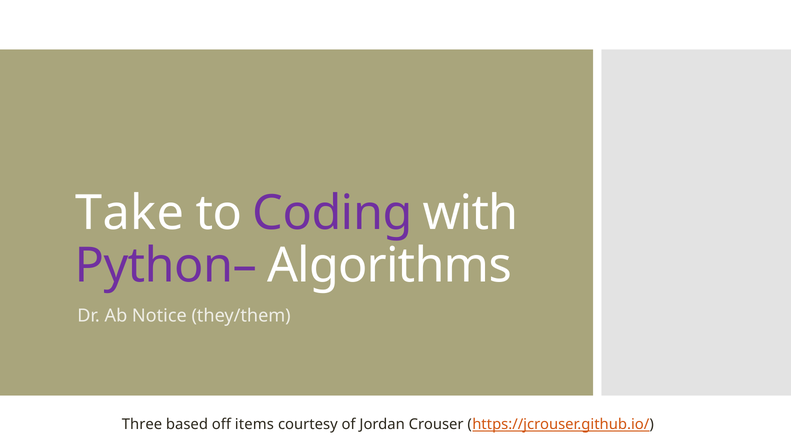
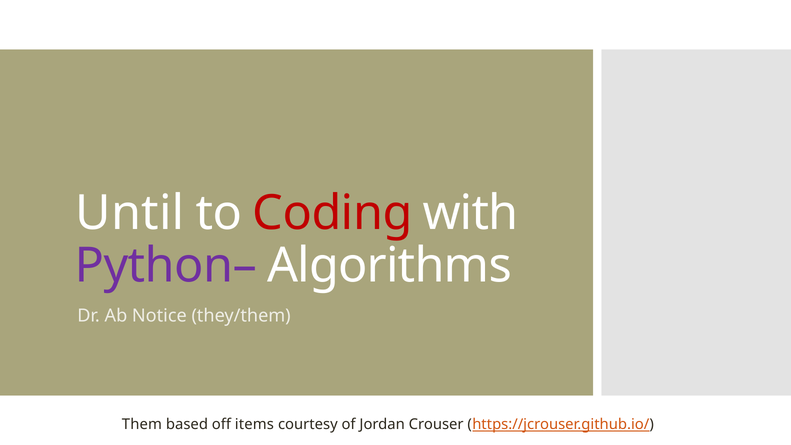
Take: Take -> Until (130, 213)
Coding colour: purple -> red (332, 213)
Three: Three -> Them (142, 424)
